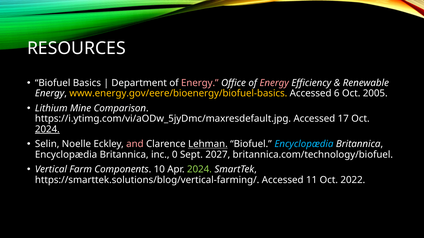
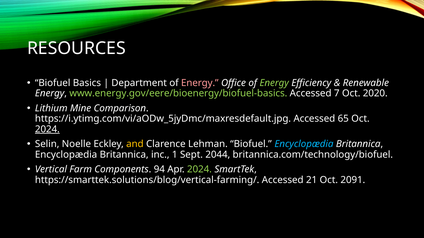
Energy colour: pink -> light green (274, 83)
www.energy.gov/eere/bioenergy/biofuel-basics colour: yellow -> light green (178, 94)
6: 6 -> 7 (337, 94)
2005: 2005 -> 2020 (375, 94)
17: 17 -> 65 (343, 119)
and colour: pink -> yellow (135, 144)
Lehman underline: present -> none (208, 144)
0: 0 -> 1 (175, 155)
2027: 2027 -> 2044 (218, 155)
10: 10 -> 94 (159, 170)
11: 11 -> 21 (312, 180)
2022: 2022 -> 2091 (353, 180)
